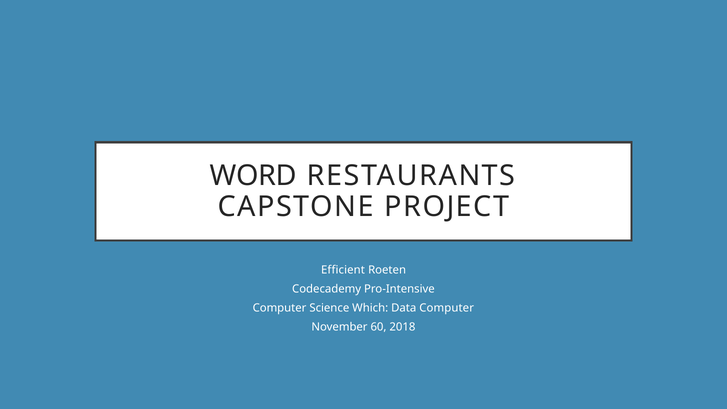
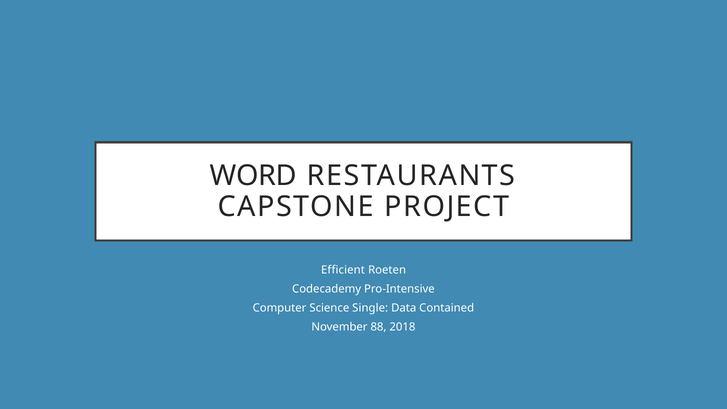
Which: Which -> Single (370, 308)
Data Computer: Computer -> Contained (447, 308)
60: 60 -> 88 (379, 327)
